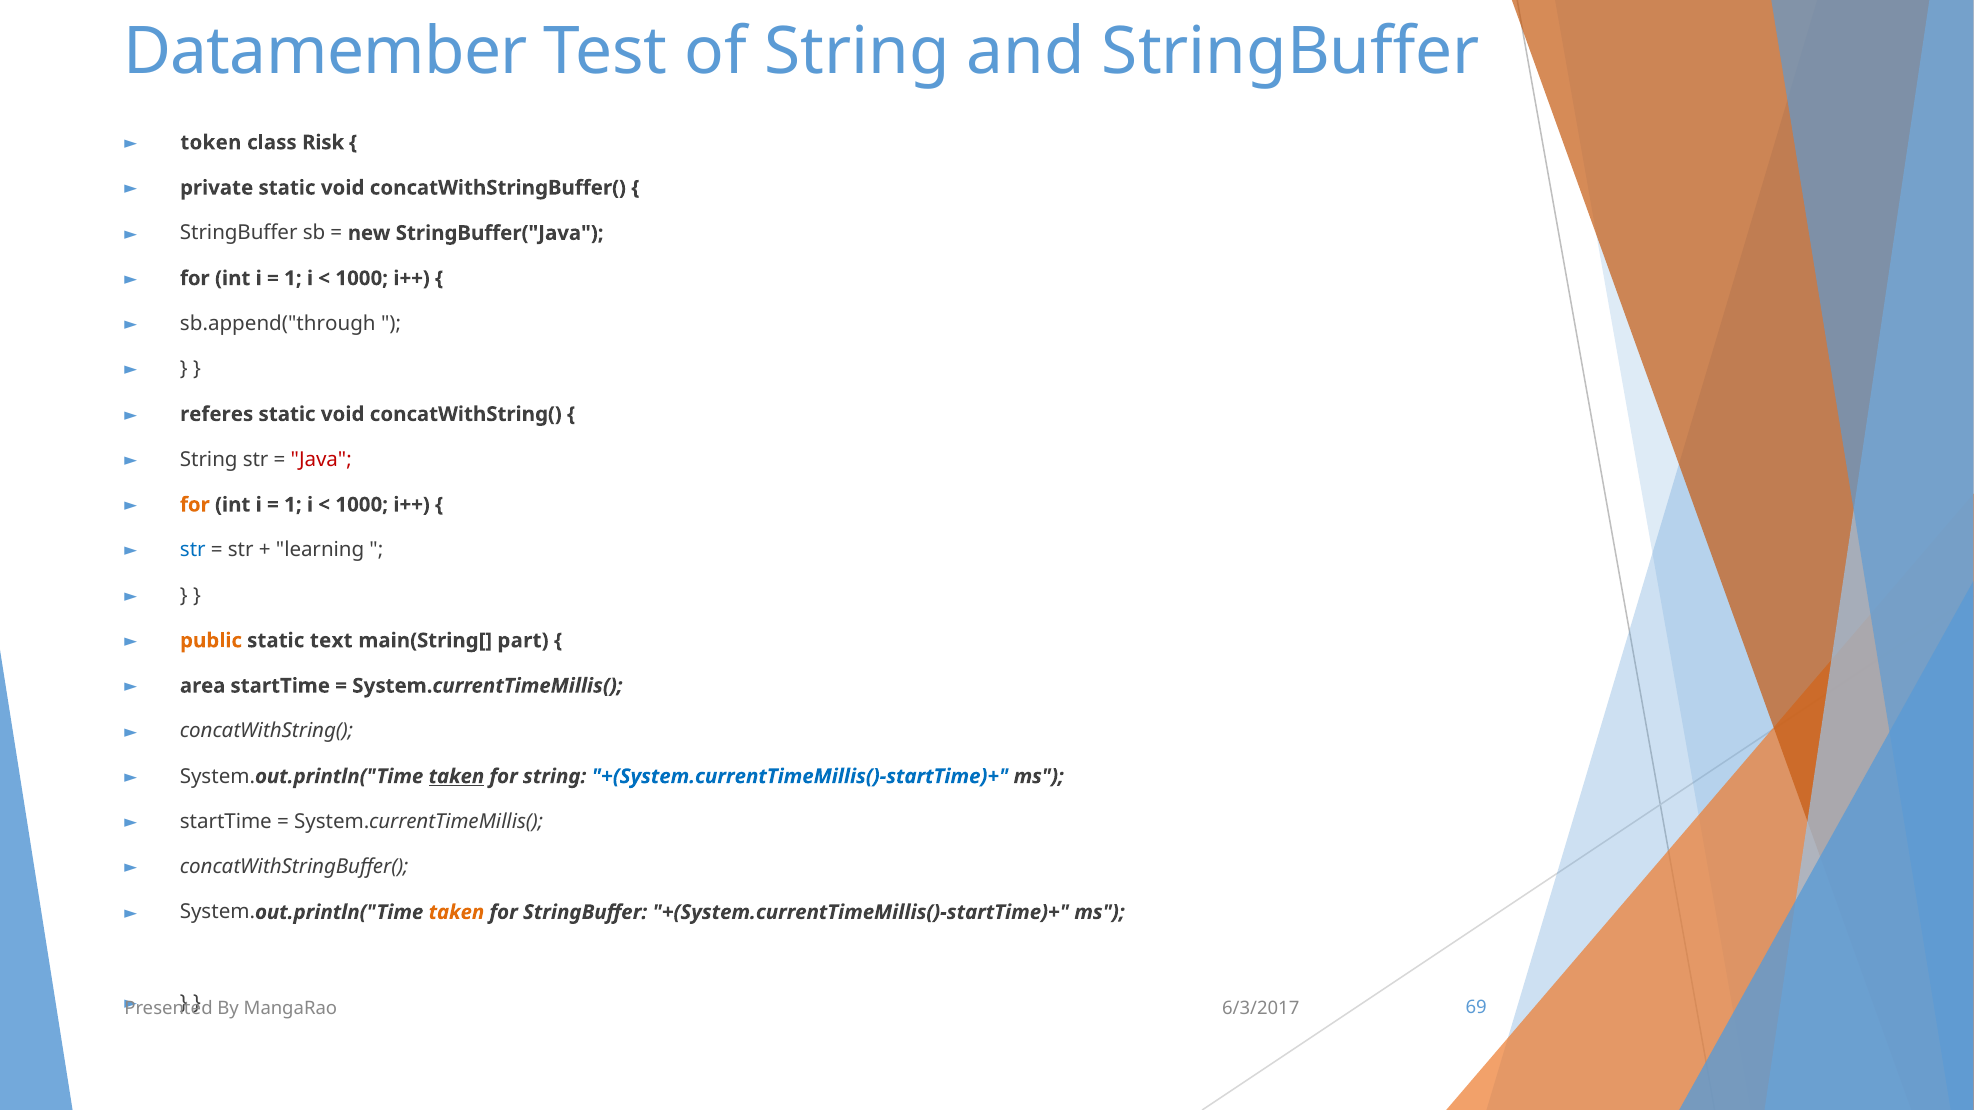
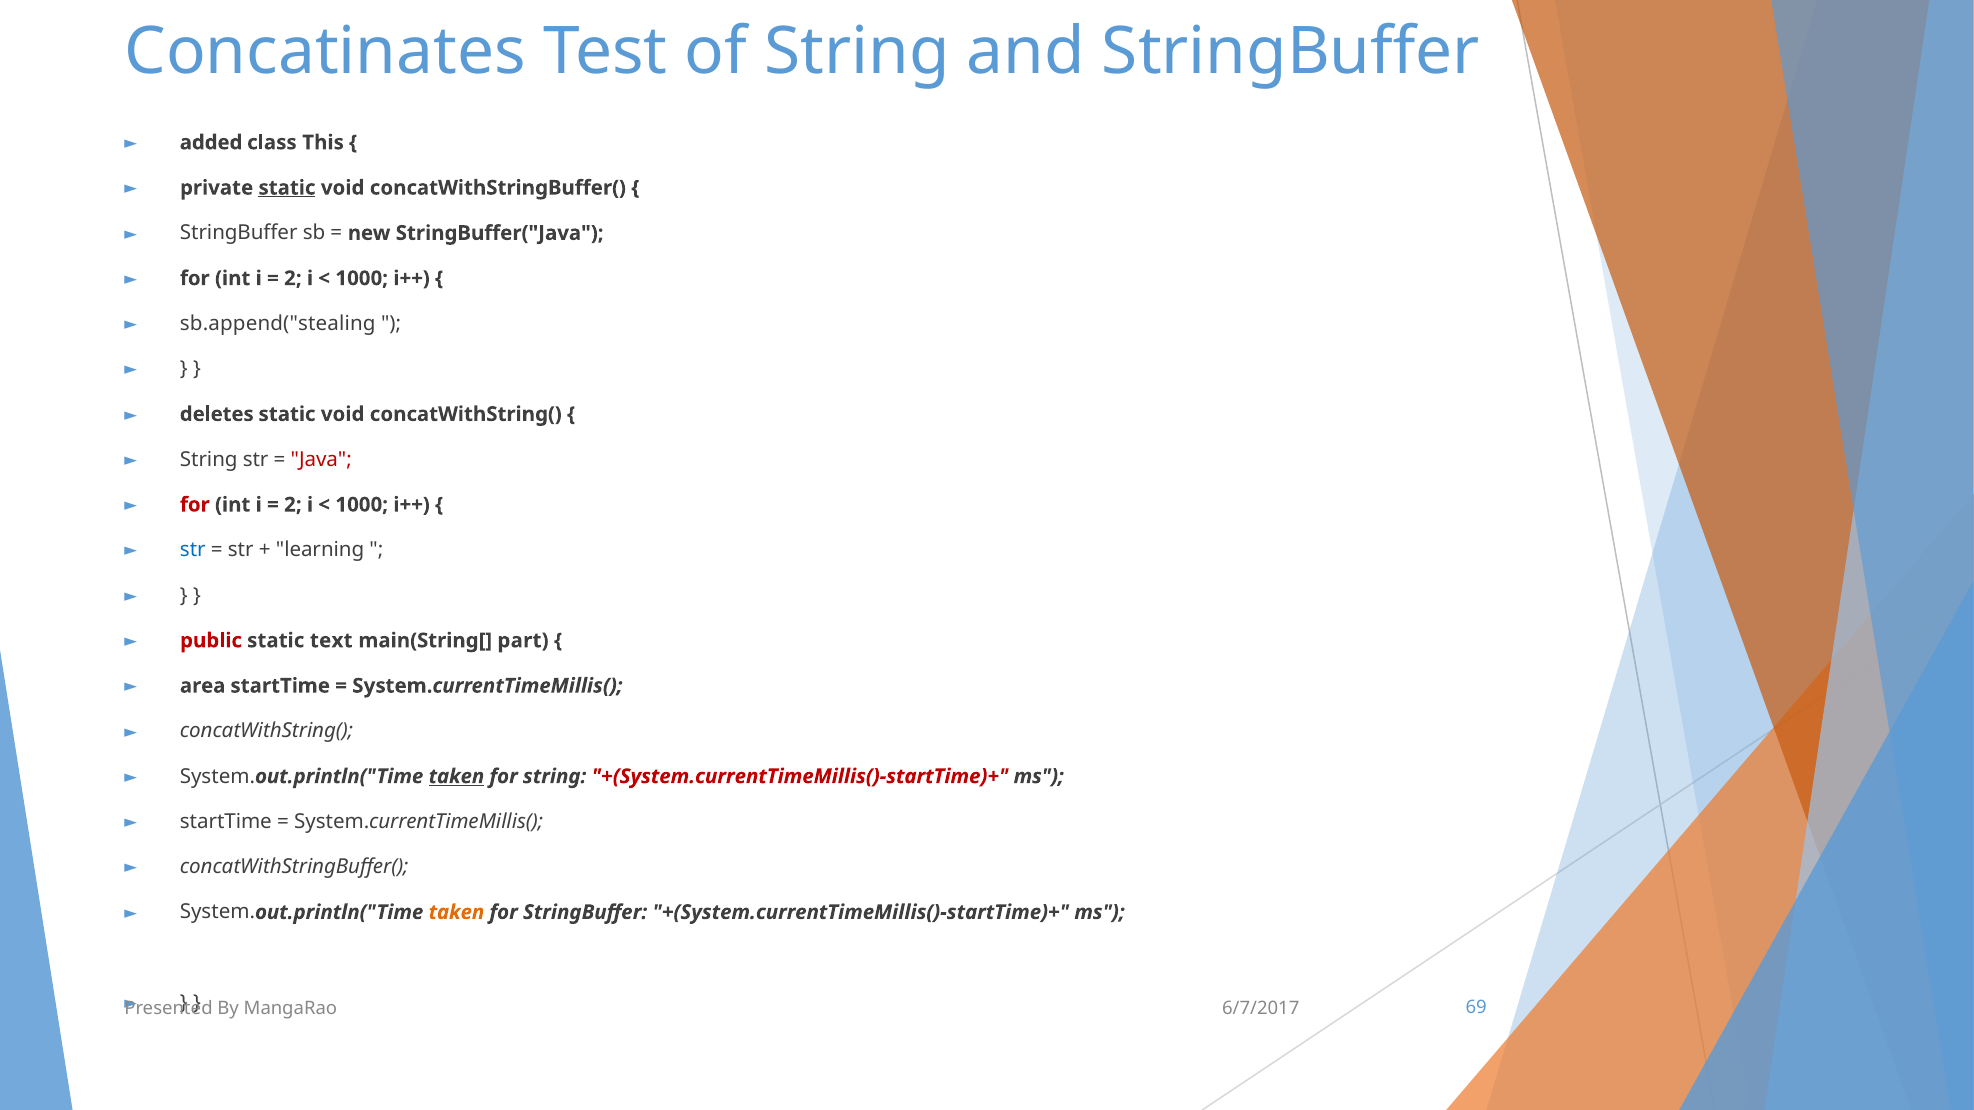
Datamember: Datamember -> Concatinates (325, 51)
token: token -> added (211, 143)
Risk: Risk -> This (323, 143)
static underline: none -> present (287, 188)
1: 1 -> 2 (293, 278)
sb.append("through: sb.append("through -> sb.append("stealing (278, 324)
referes: referes -> deletes (217, 414)
for colour: orange -> red (195, 505)
1: 1 -> 2 (293, 505)
public colour: orange -> red (211, 641)
+(System.currentTimeMillis()-startTime)+ colour: blue -> red (800, 777)
6/3/2017: 6/3/2017 -> 6/7/2017 (1261, 1009)
